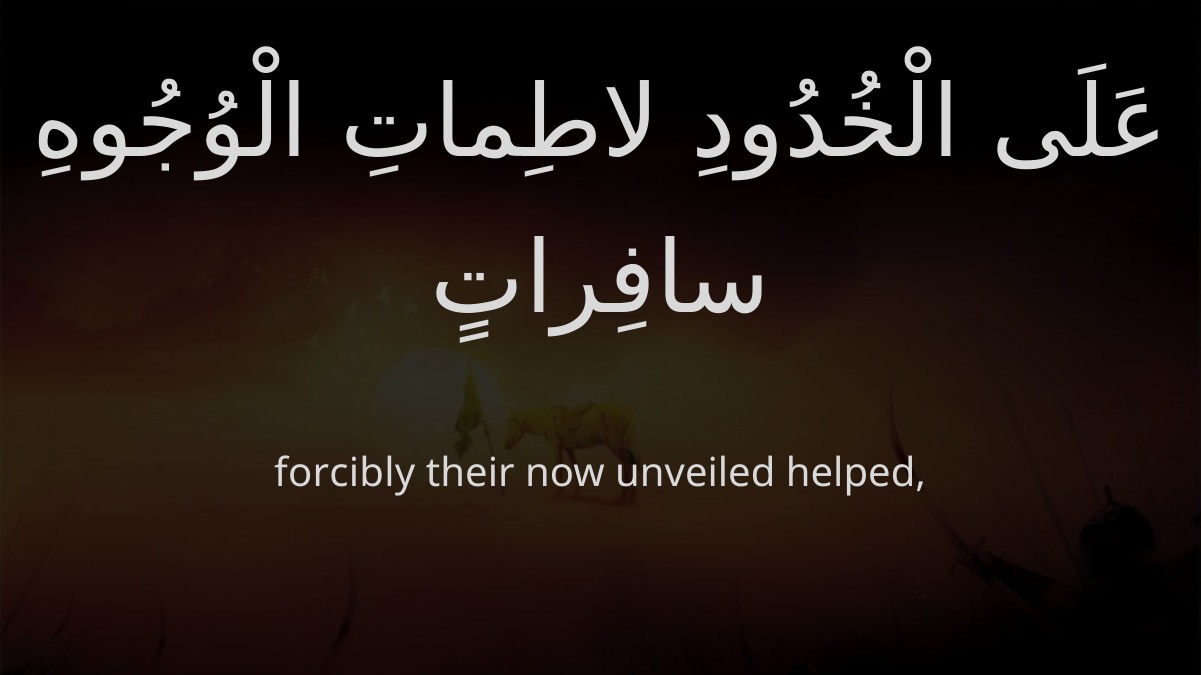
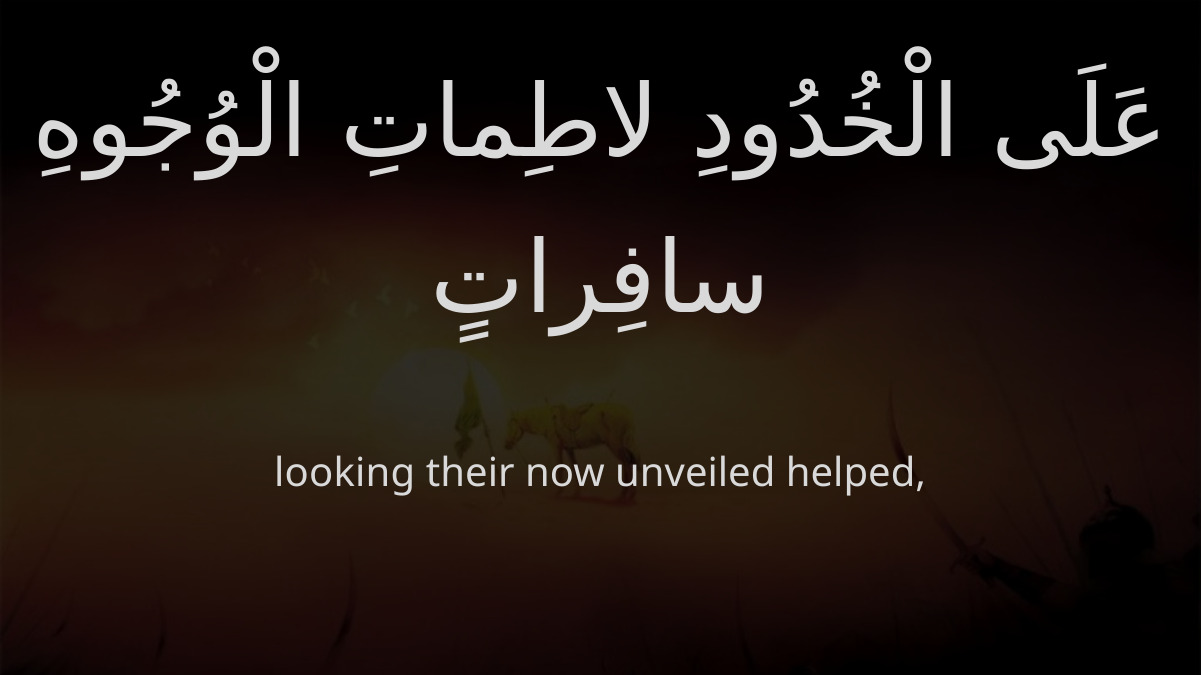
forcibly: forcibly -> looking (345, 474)
